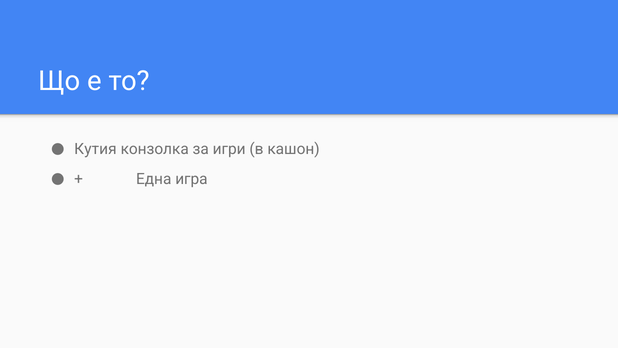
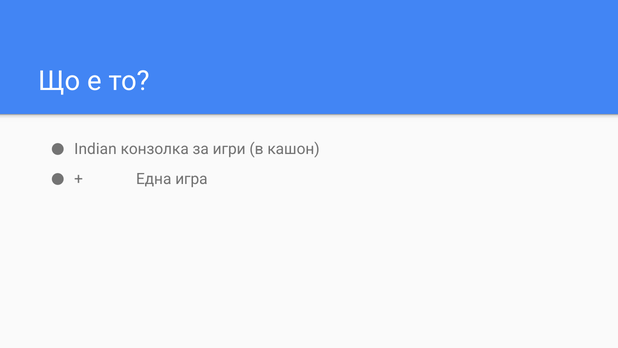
Кутия: Кутия -> Indian (95, 149)
